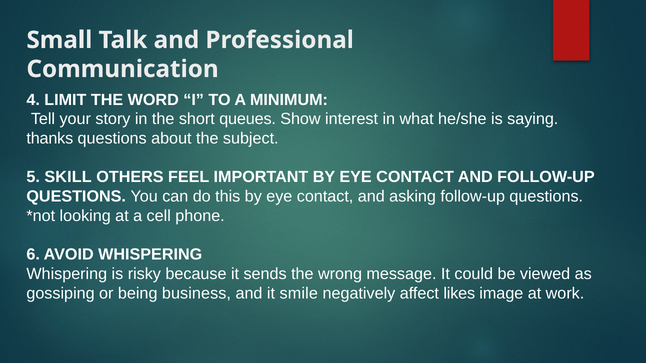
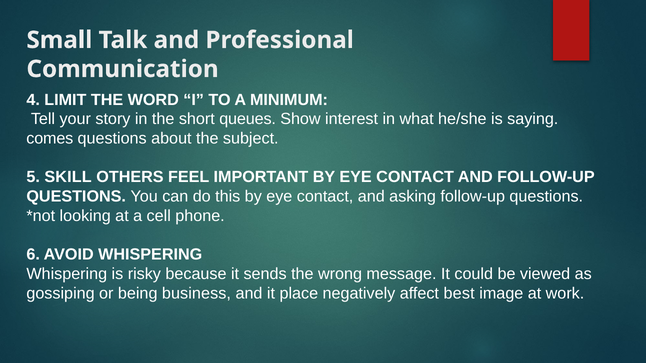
thanks: thanks -> comes (50, 139)
smile: smile -> place (299, 294)
likes: likes -> best (459, 294)
